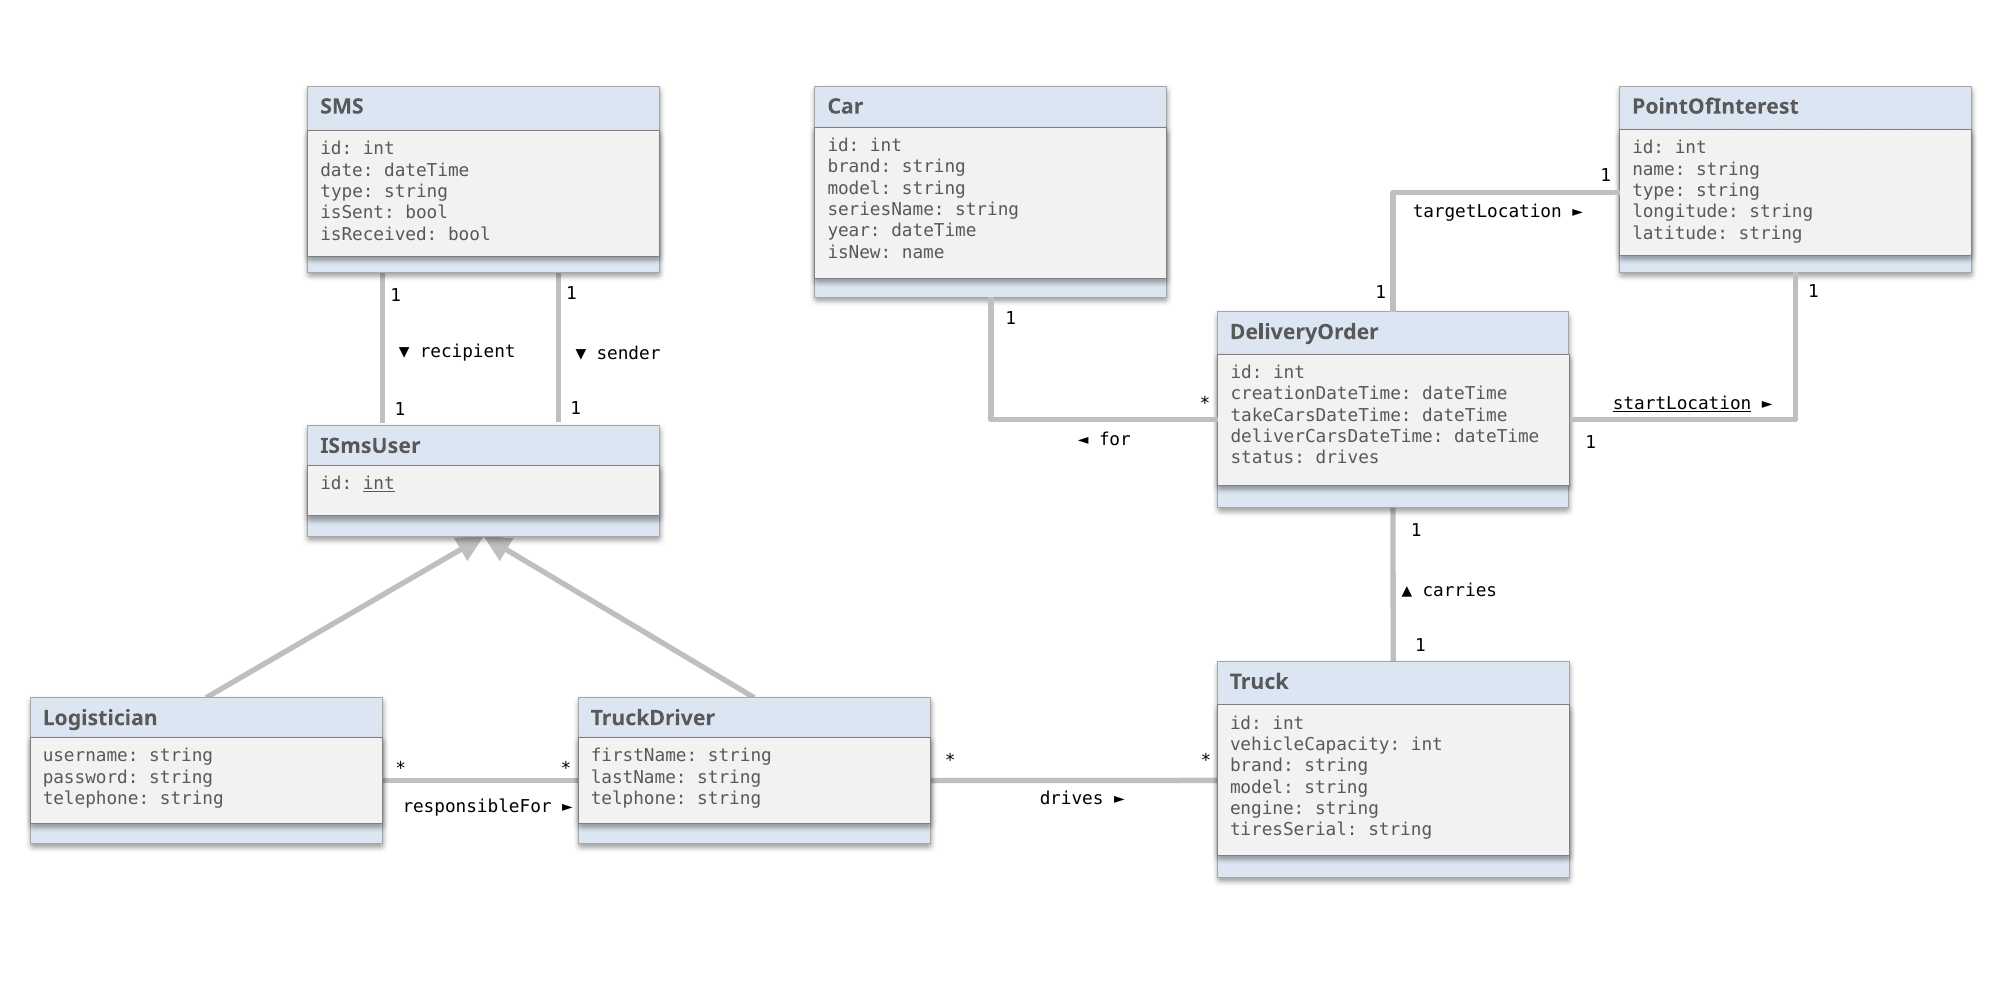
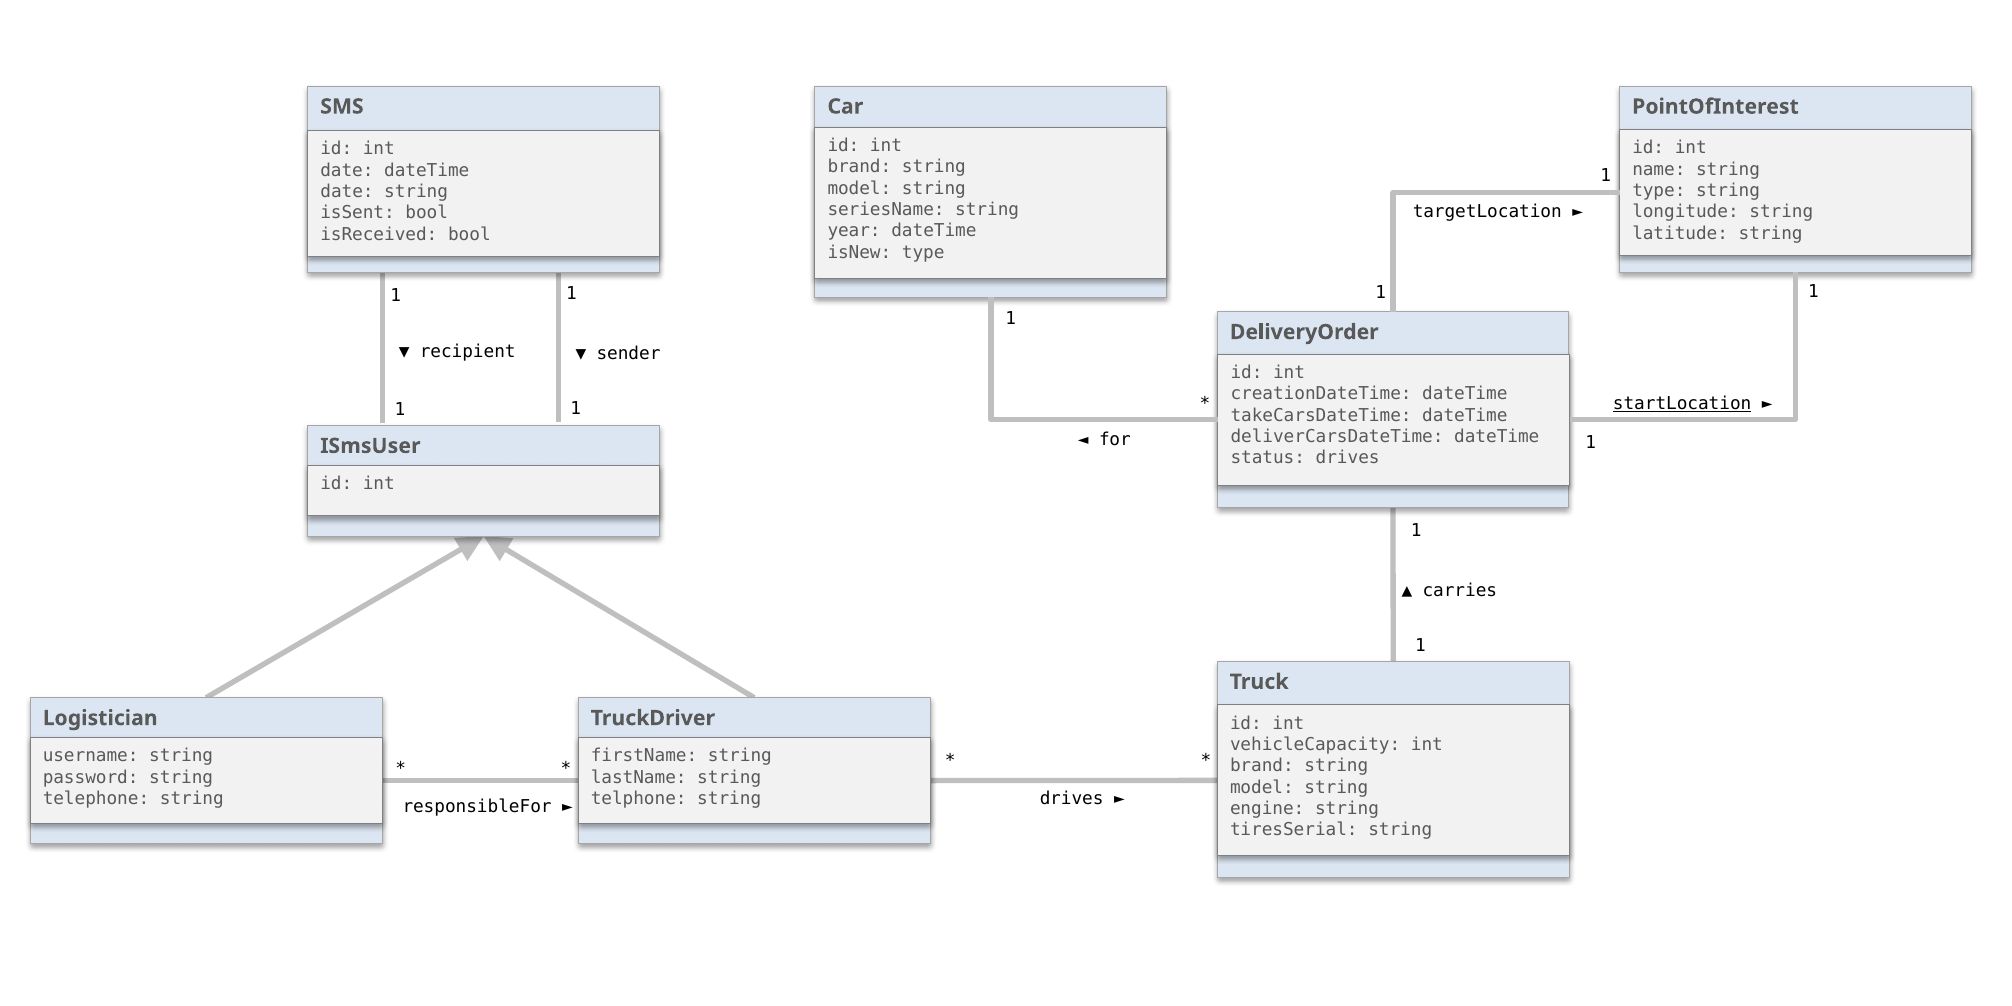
type: type -> date (347, 192)
isNew name: name -> type (923, 252)
int underline: present -> none (379, 484)
